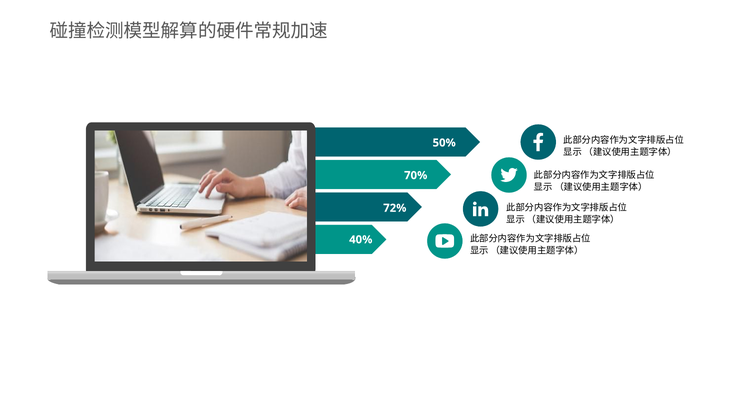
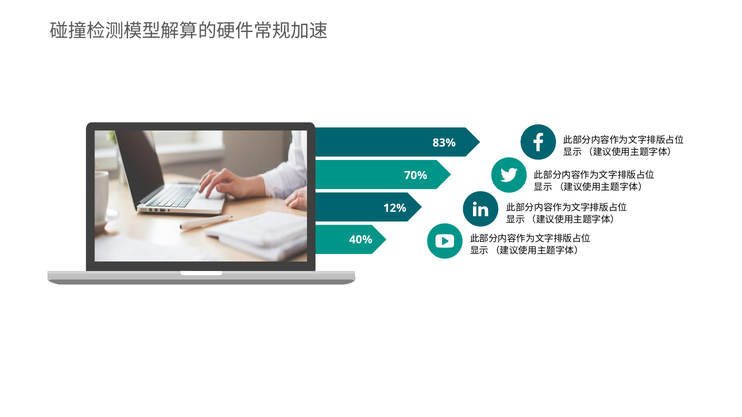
50%: 50% -> 83% (444, 143)
72%: 72% -> 12% (395, 208)
